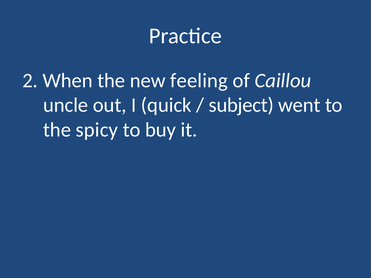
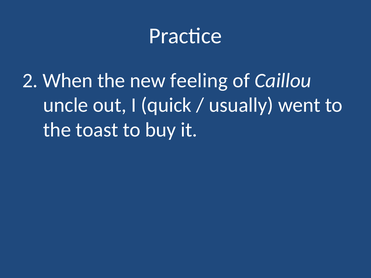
subject: subject -> usually (241, 105)
spicy: spicy -> toast (97, 130)
